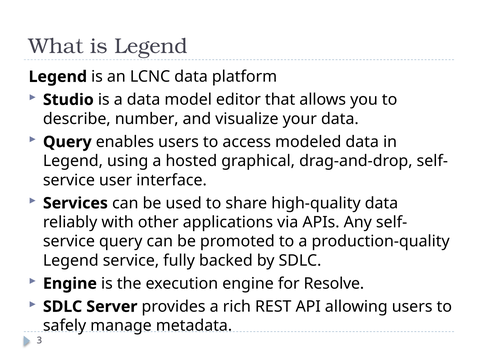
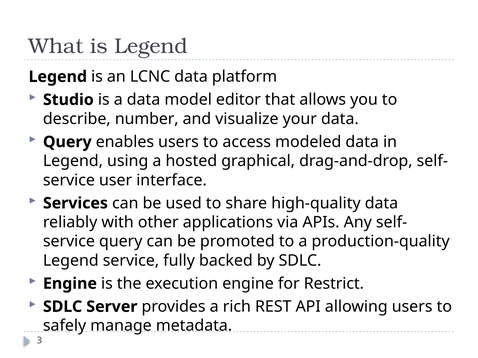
Resolve: Resolve -> Restrict (334, 284)
